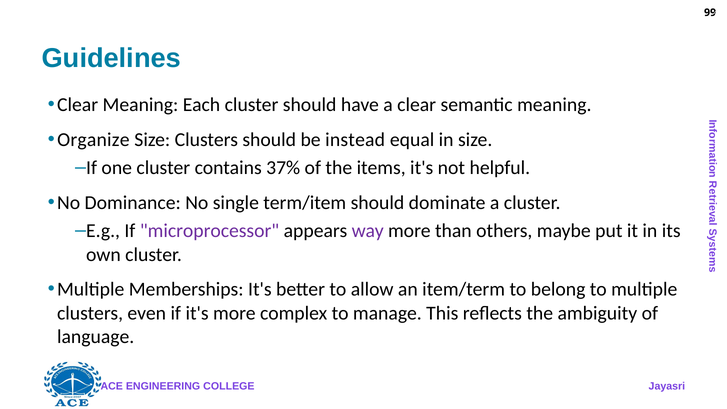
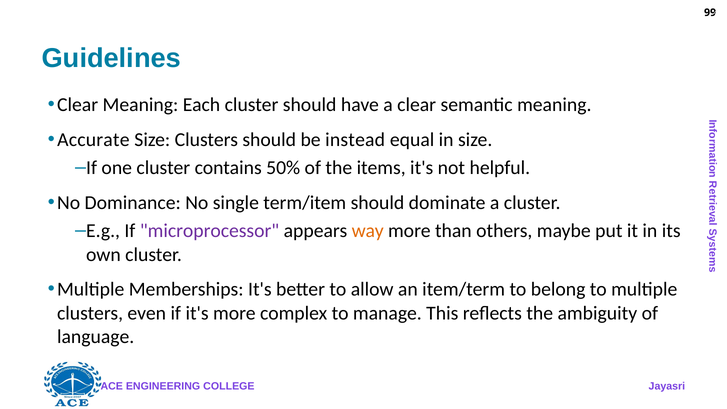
Organize: Organize -> Accurate (93, 140)
37%: 37% -> 50% (283, 168)
way colour: purple -> orange (368, 231)
